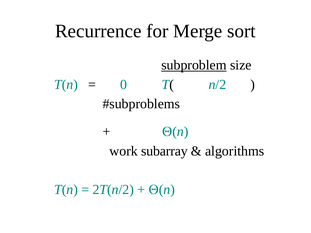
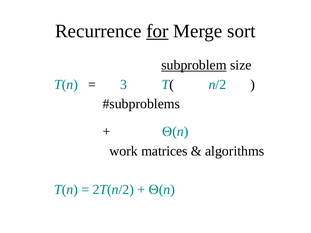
for underline: none -> present (157, 31)
0: 0 -> 3 (124, 85)
subarray: subarray -> matrices (164, 151)
